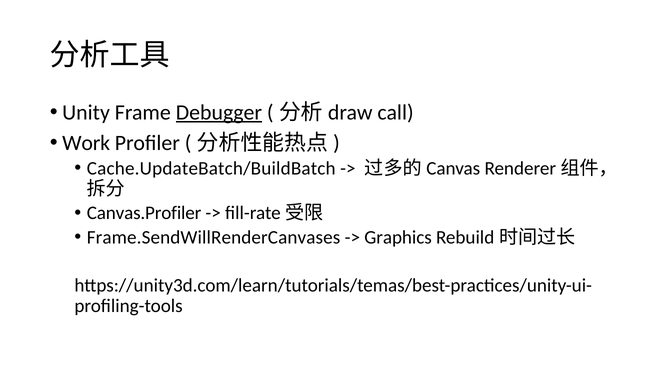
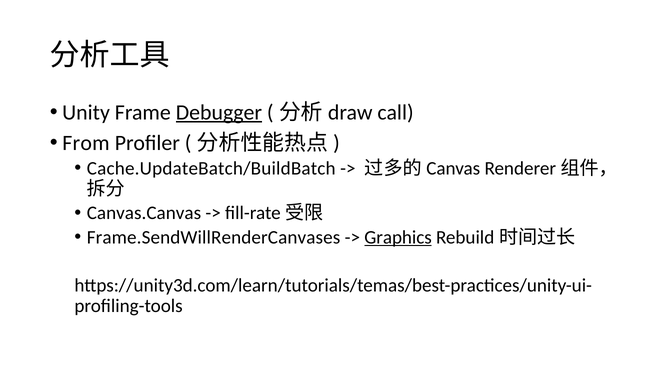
Work: Work -> From (86, 143)
Canvas.Profiler: Canvas.Profiler -> Canvas.Canvas (144, 213)
Graphics underline: none -> present (398, 237)
